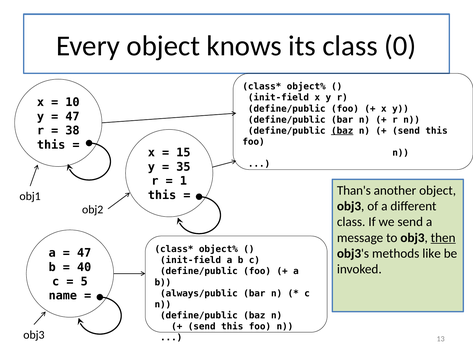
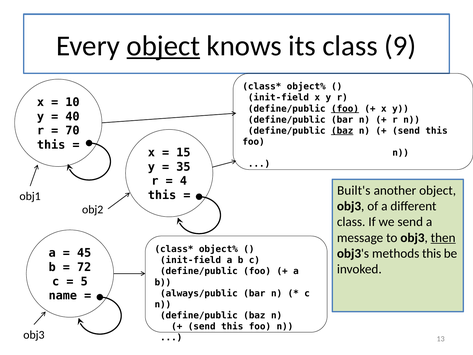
object underline: none -> present (163, 46)
0: 0 -> 9 (400, 46)
foo underline: none -> present (345, 109)
47: 47 -> 40 (72, 116)
38: 38 -> 70 (72, 131)
1: 1 -> 4 (183, 181)
Than's: Than's -> Built's (354, 190)
47: 47 -> 45 (84, 253)
methods like: like -> this (432, 253)
40: 40 -> 72 (84, 267)
